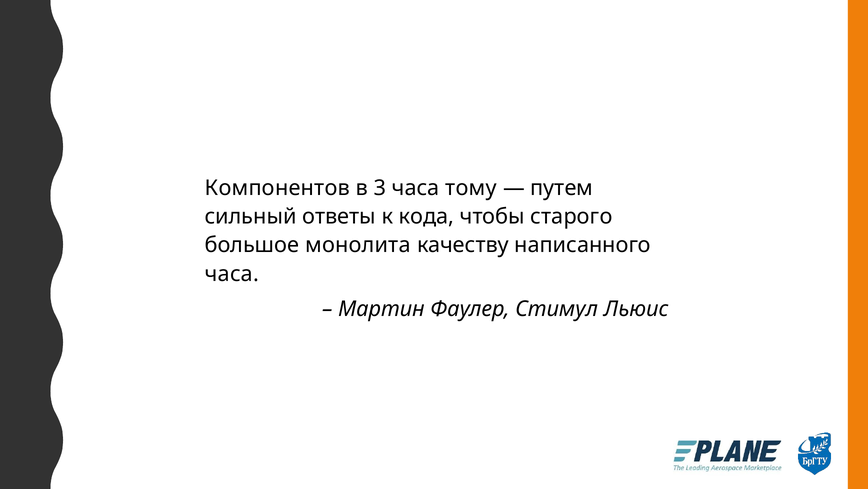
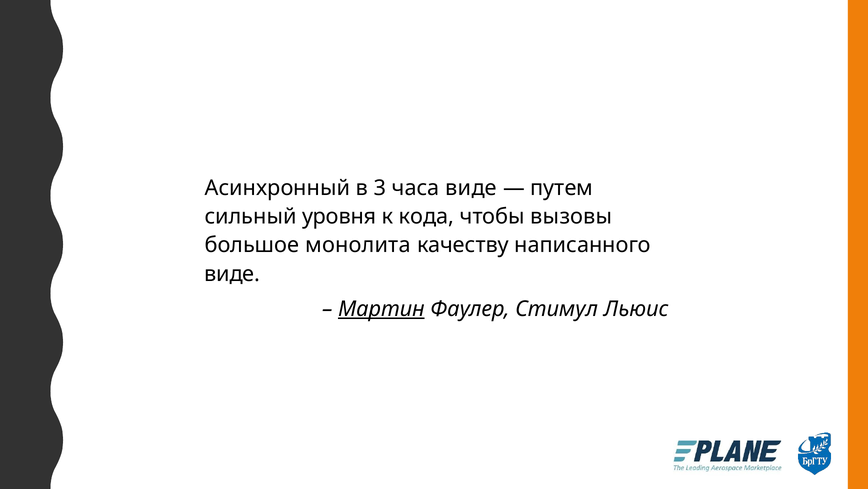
Компонентов: Компонентов -> Асинхронный (277, 188)
часа тому: тому -> виде (471, 188)
ответы: ответы -> уровня (339, 216)
старого: старого -> вызовы (571, 216)
часа: часа -> виде (232, 274)
Мартин underline: none -> present (381, 309)
